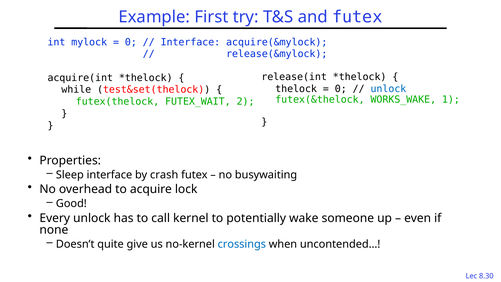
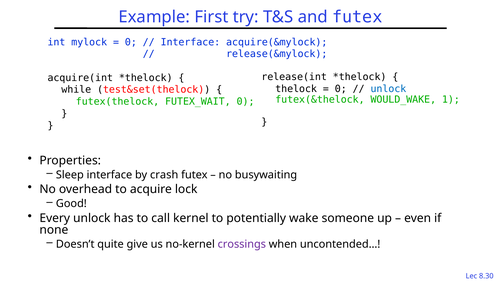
WORKS_WAKE: WORKS_WAKE -> WOULD_WAKE (403, 99)
FUTEX_WAIT 2: 2 -> 0 (246, 102)
crossings colour: blue -> purple (242, 244)
